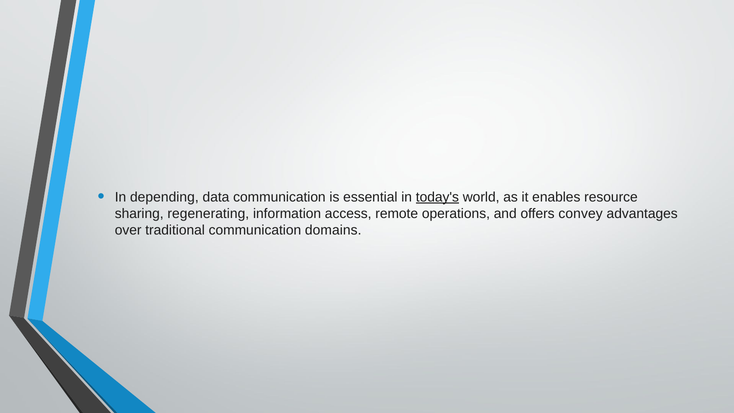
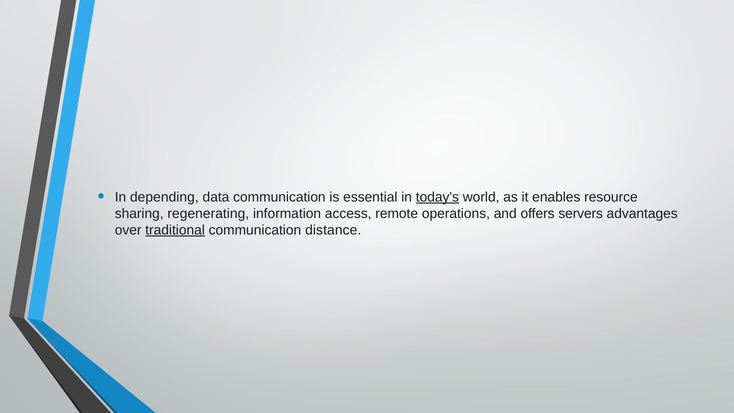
convey: convey -> servers (581, 213)
traditional underline: none -> present (175, 230)
domains: domains -> distance (333, 230)
